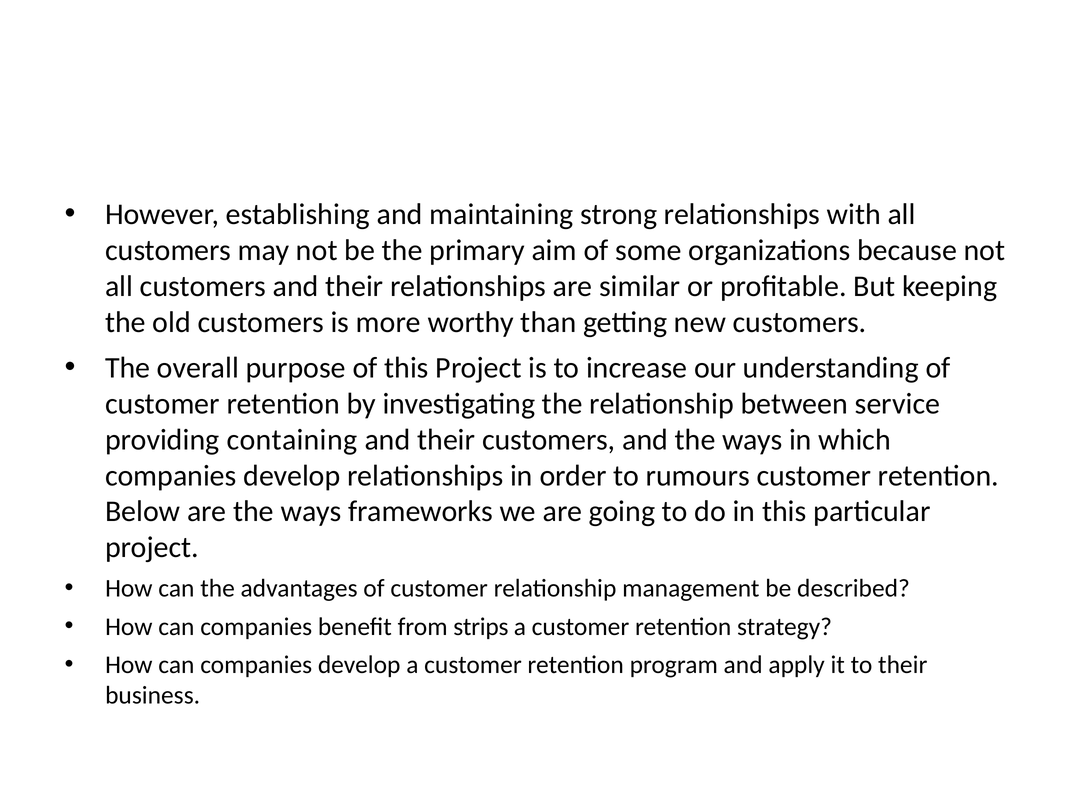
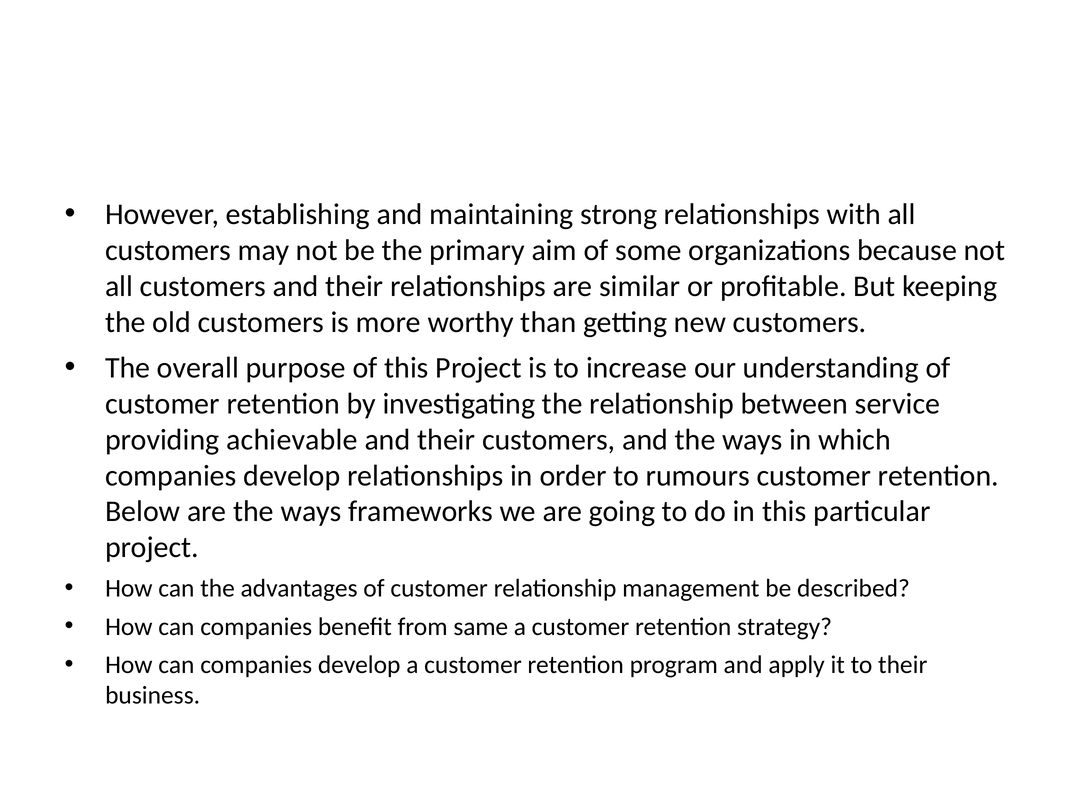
containing: containing -> achievable (292, 439)
strips: strips -> same (481, 626)
